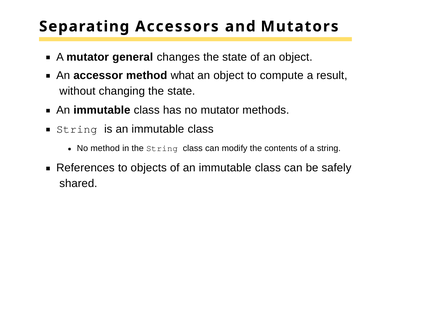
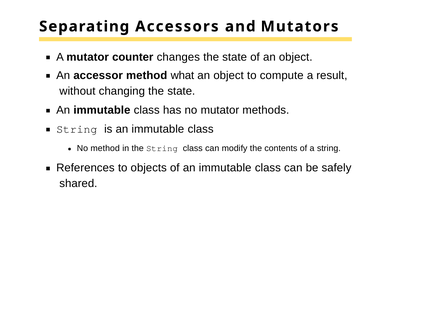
general: general -> counter (133, 57)
